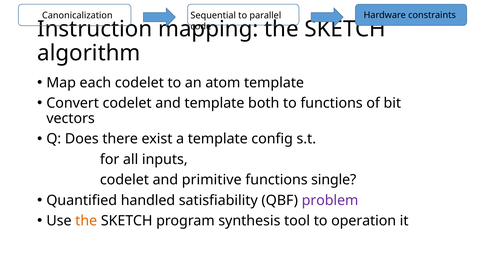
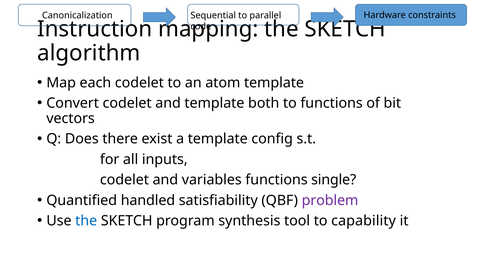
primitive: primitive -> variables (212, 180)
the colour: orange -> blue (86, 220)
operation: operation -> capability (364, 220)
